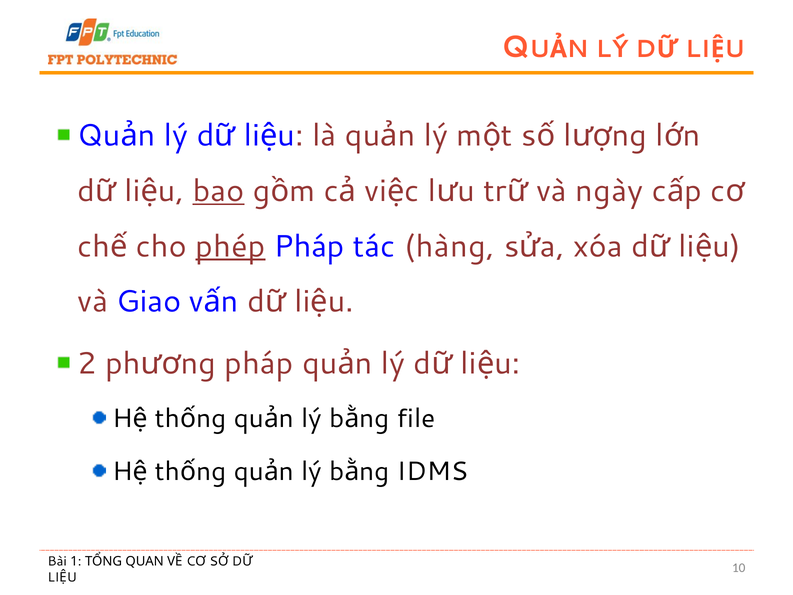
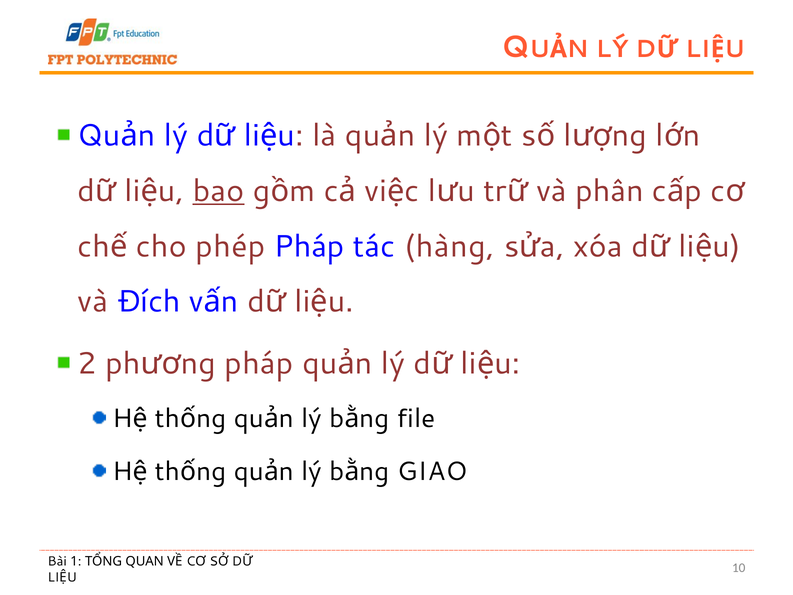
ngày: ngày -> phân (610, 191)
phép underline: present -> none (230, 246)
Giao: Giao -> Đích (149, 302)
IDMS: IDMS -> GIAO (432, 471)
